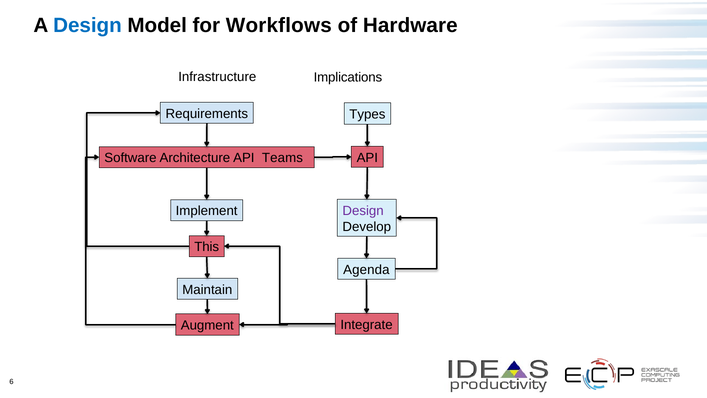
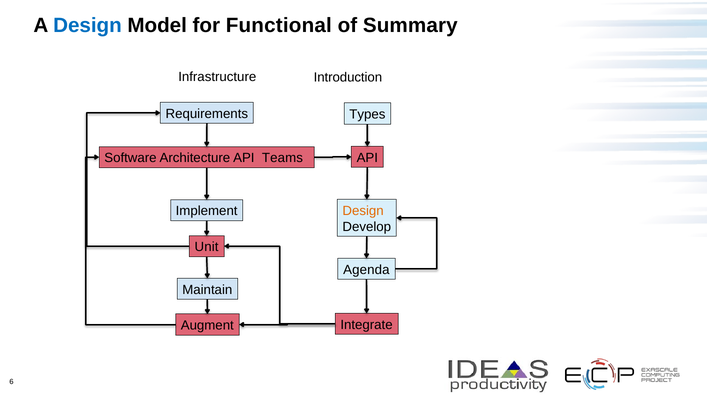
Workflows: Workflows -> Functional (279, 25)
Hardware: Hardware -> Summary (410, 25)
Implications: Implications -> Introduction (348, 77)
Design colour: purple -> orange (363, 211)
This: This -> Unit (207, 247)
